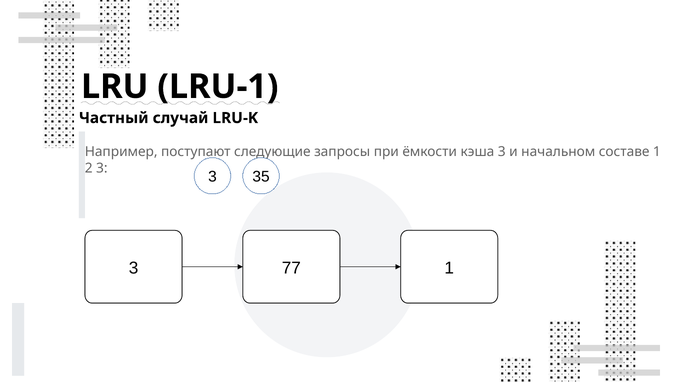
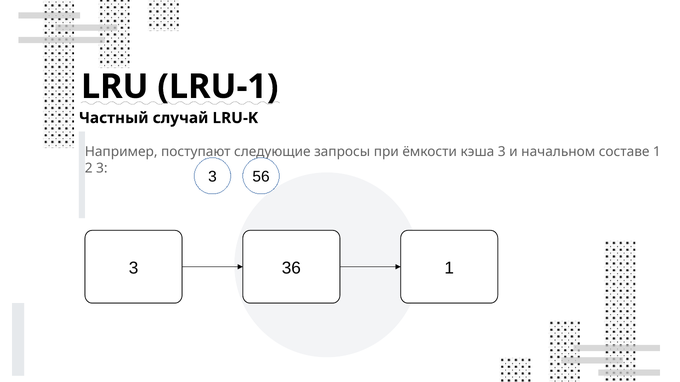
35: 35 -> 56 (261, 177)
77: 77 -> 36 (291, 268)
